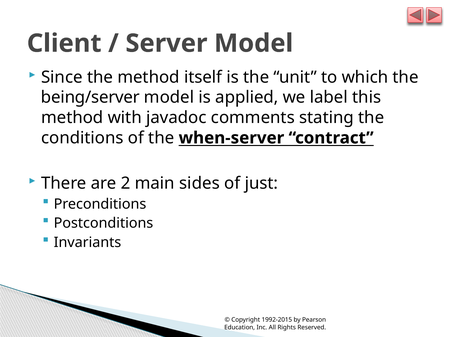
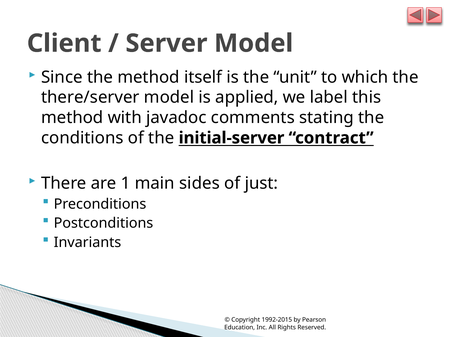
being/server: being/server -> there/server (90, 97)
when-server: when-server -> initial-server (232, 138)
2: 2 -> 1 (126, 183)
